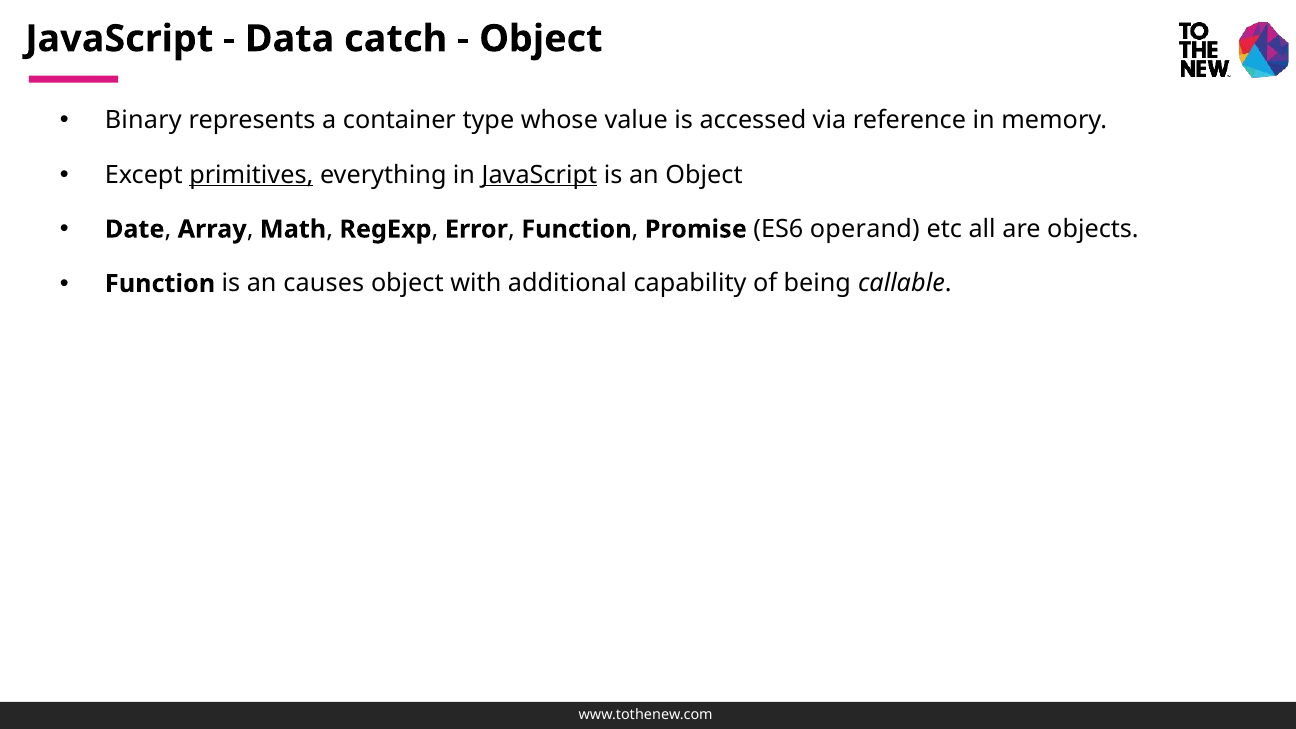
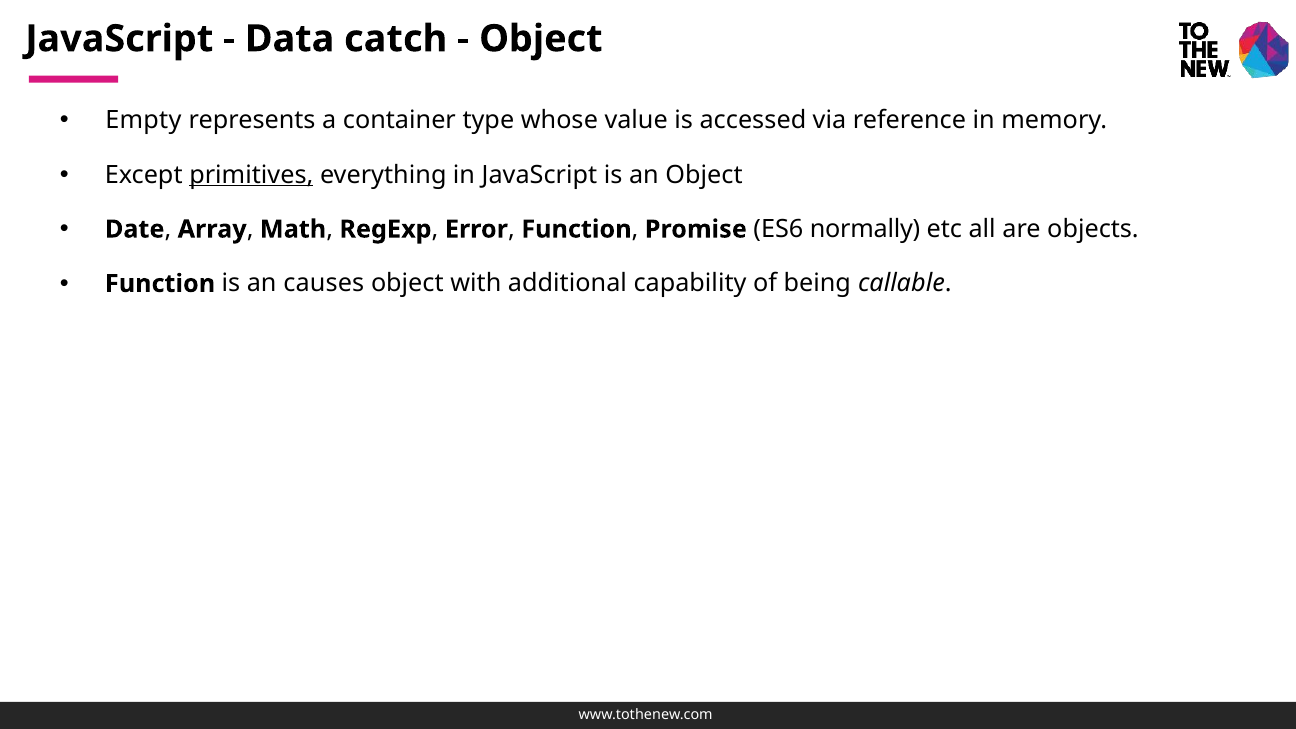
Binary: Binary -> Empty (143, 120)
JavaScript underline: present -> none (539, 175)
operand: operand -> normally (865, 229)
